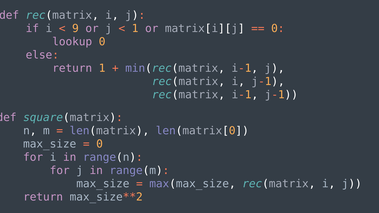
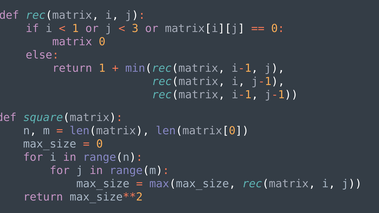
9: 9 -> 1 (75, 28)
1: 1 -> 3 (135, 28)
lookup: lookup -> matrix (72, 42)
